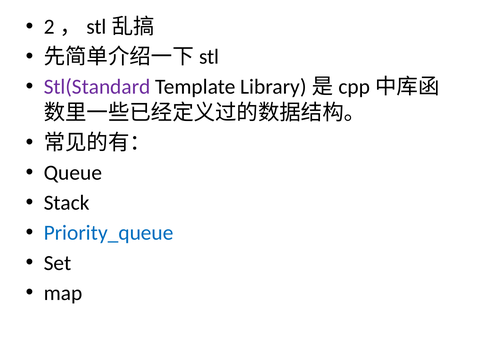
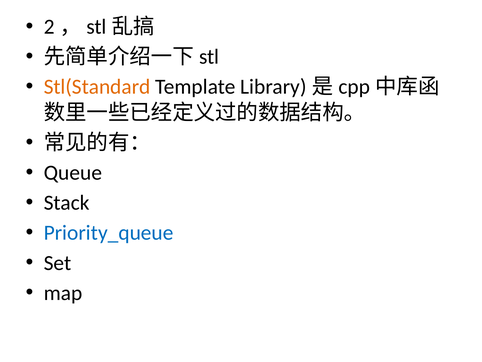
Stl(Standard colour: purple -> orange (97, 87)
